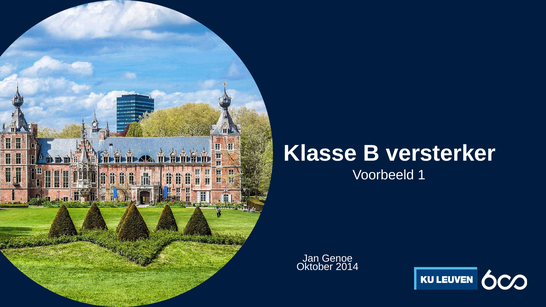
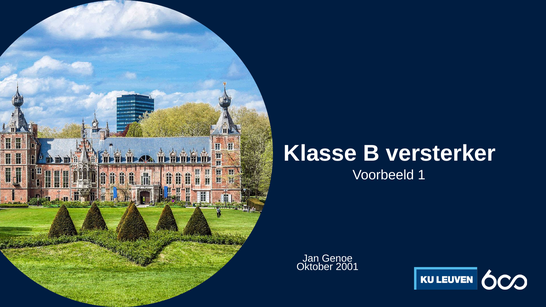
2014: 2014 -> 2001 (347, 267)
